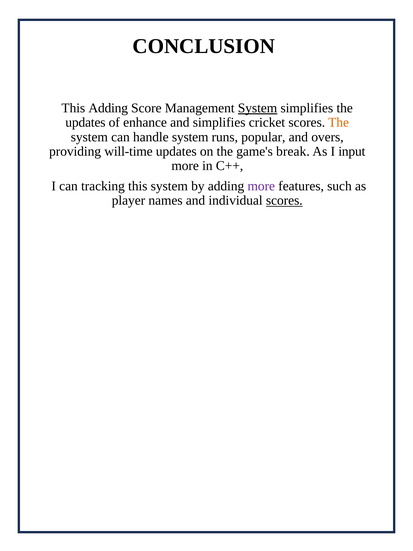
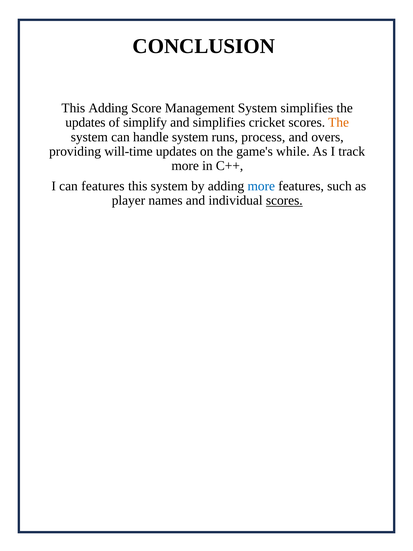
System underline: present -> none (258, 108)
enhance: enhance -> simplify (145, 122)
popular: popular -> process (263, 137)
break: break -> while (293, 151)
input: input -> track (352, 151)
can tracking: tracking -> features (103, 186)
more colour: purple -> blue (261, 186)
